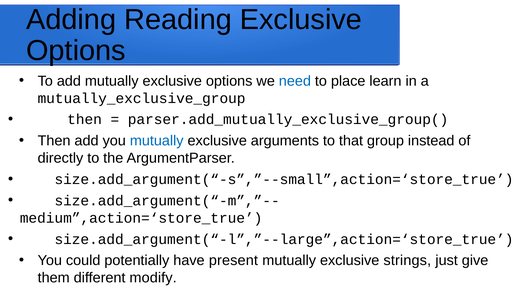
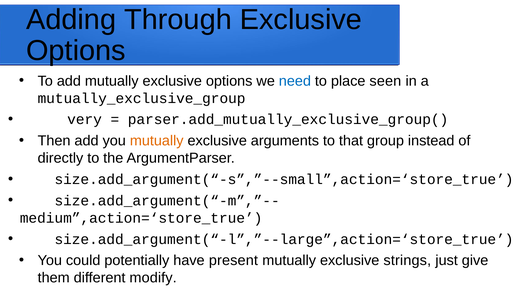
Reading: Reading -> Through (178, 20)
learn: learn -> seen (385, 81)
then: then -> very (85, 120)
mutually colour: blue -> orange (157, 141)
